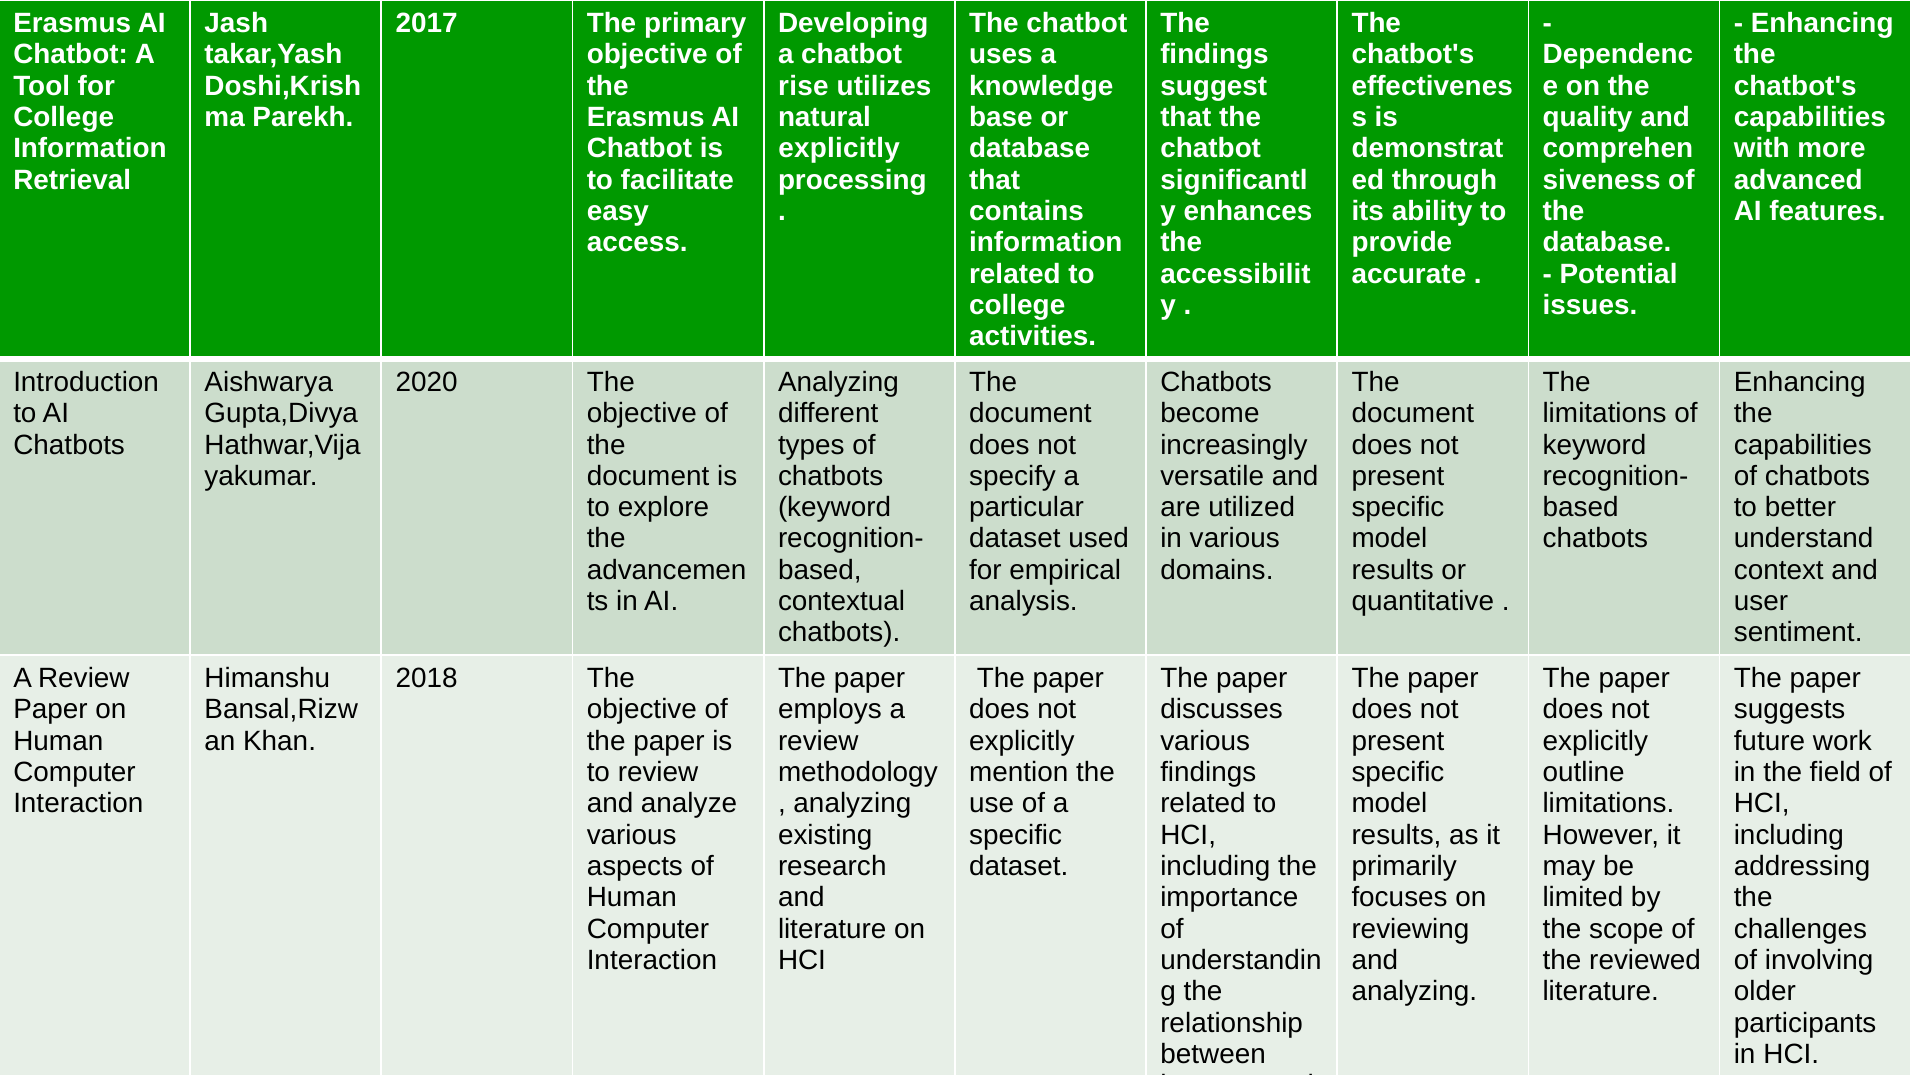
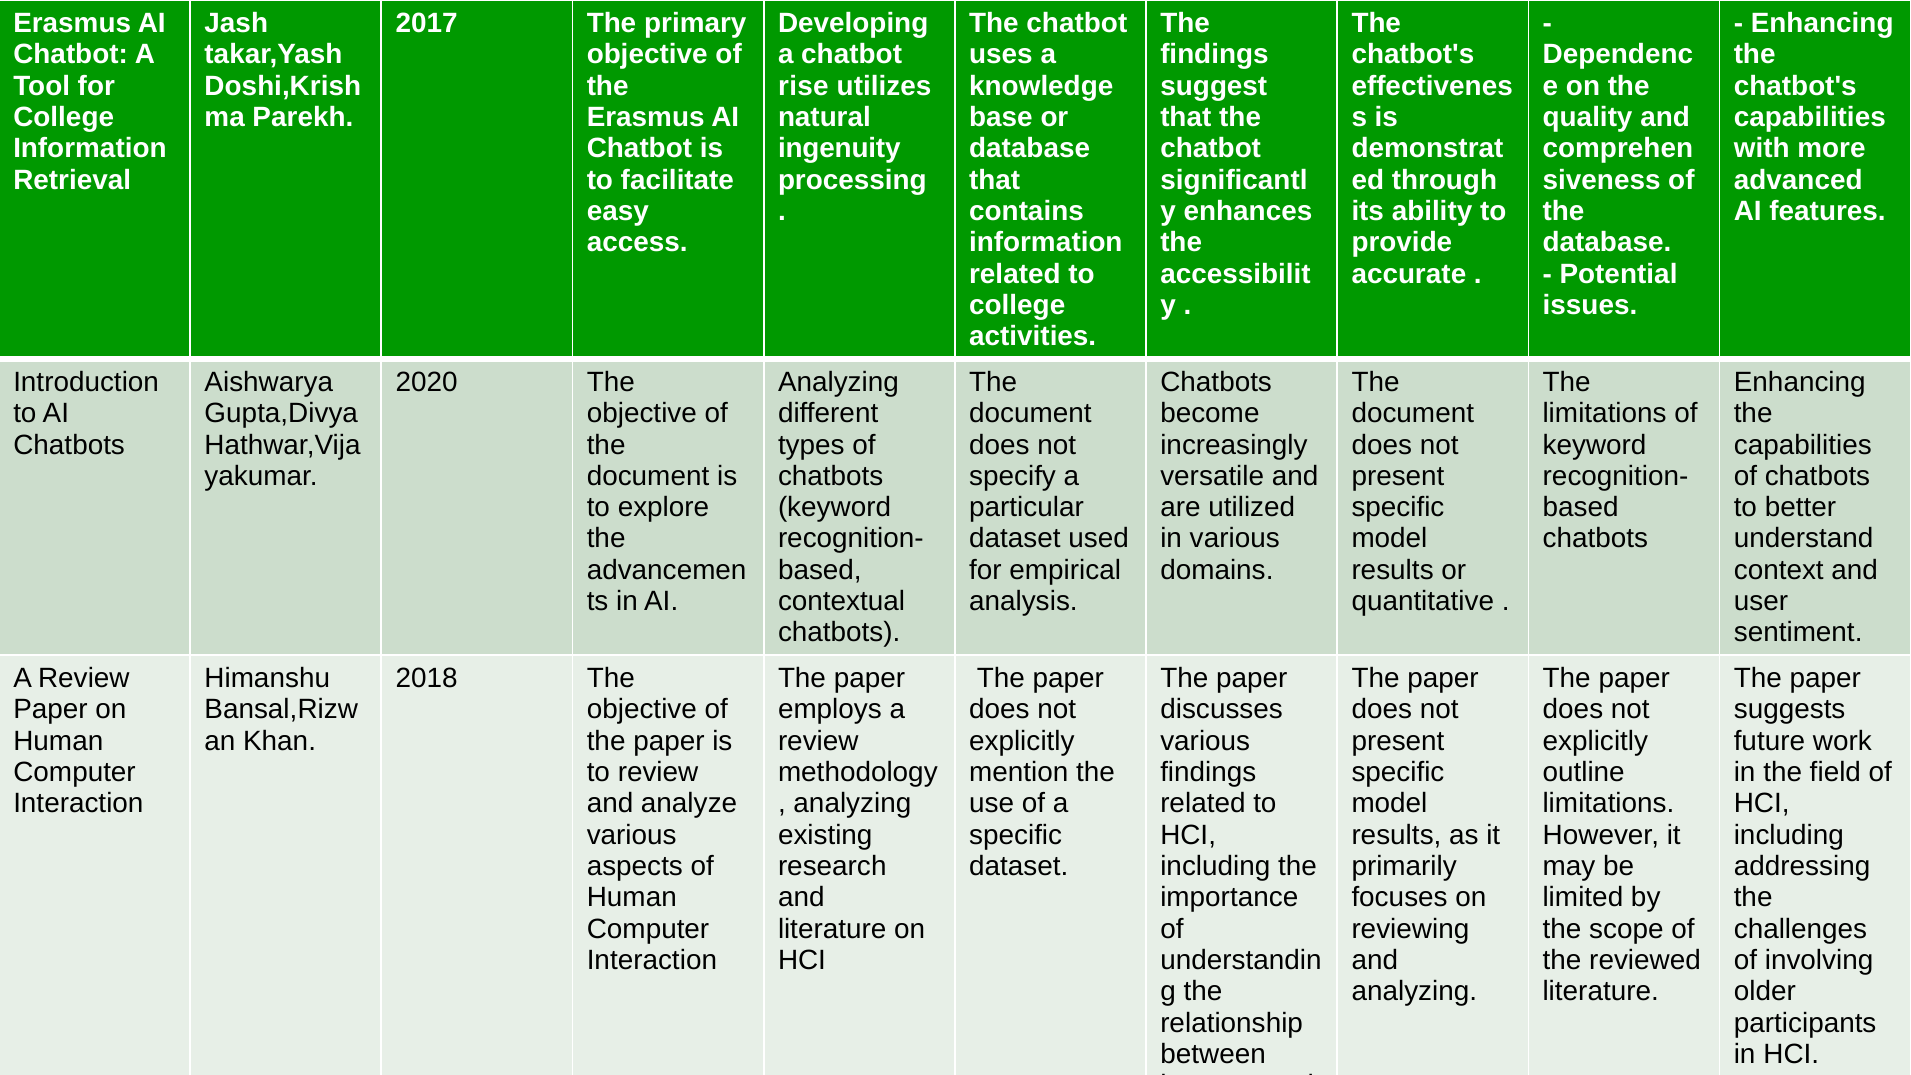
explicitly: explicitly -> ingenuity (839, 149)
